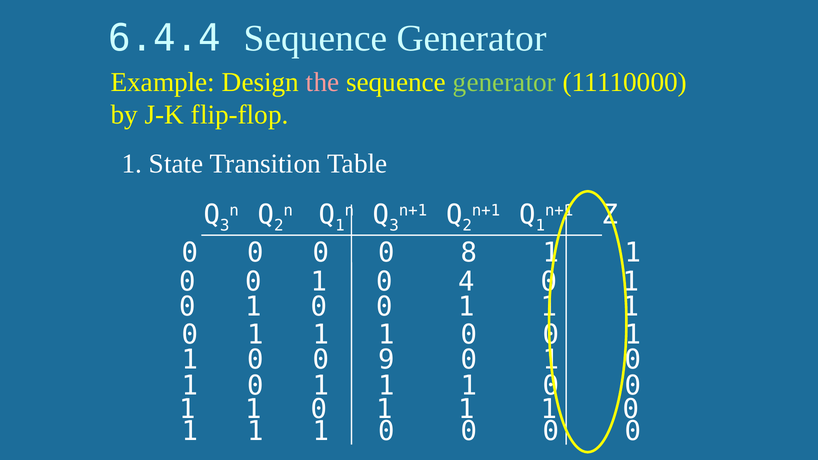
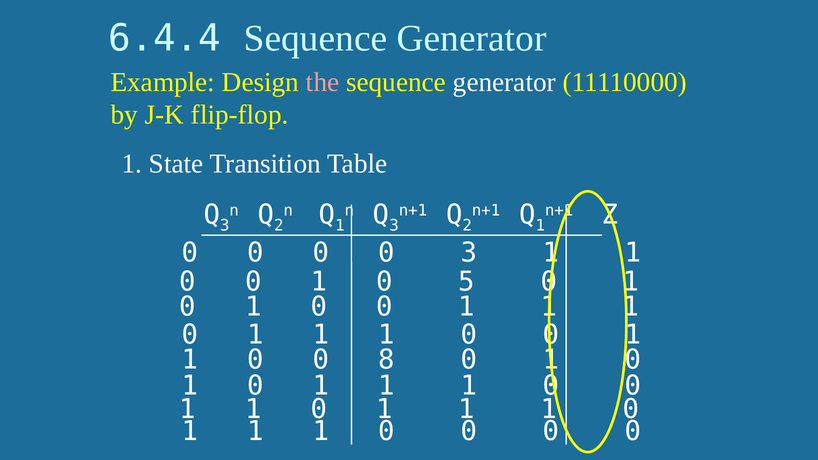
generator colour: light green -> white (504, 82)
0 8: 8 -> 3 (469, 253)
4: 4 -> 5 (467, 282)
9: 9 -> 8 (387, 360)
